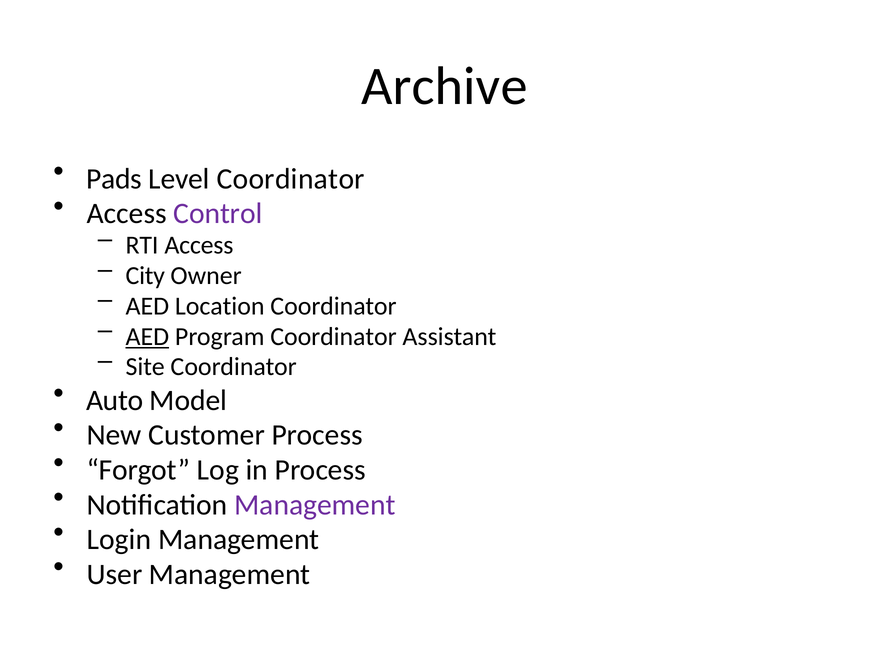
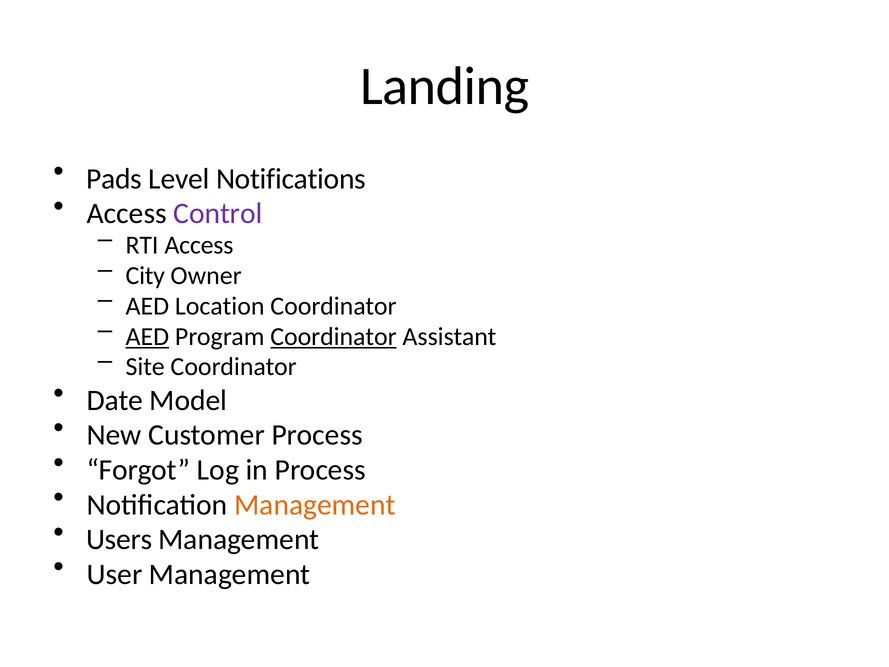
Archive: Archive -> Landing (445, 86)
Level Coordinator: Coordinator -> Notifications (291, 179)
Coordinator underline: none -> present (333, 336)
Auto: Auto -> Date (115, 400)
Management colour: purple -> orange (315, 505)
Login: Login -> Users (119, 539)
